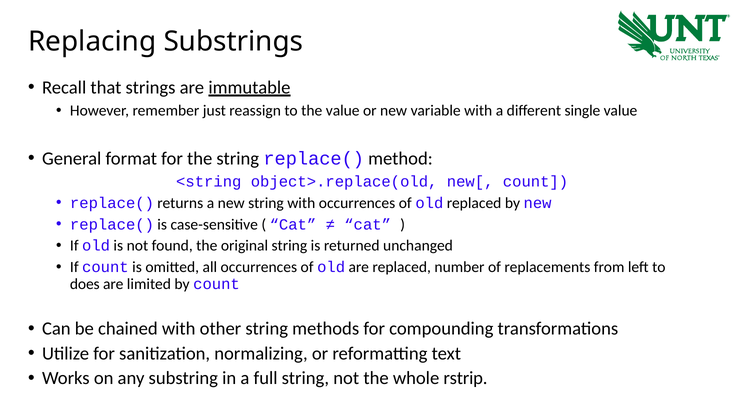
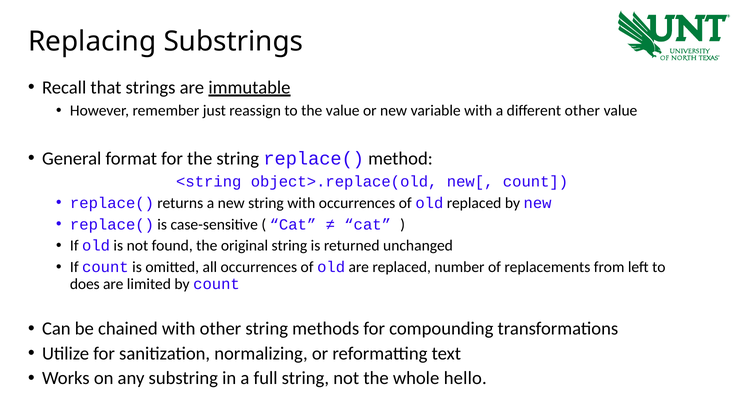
different single: single -> other (582, 111)
rstrip: rstrip -> hello (465, 378)
